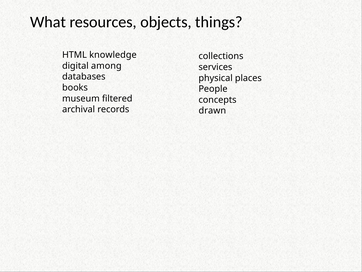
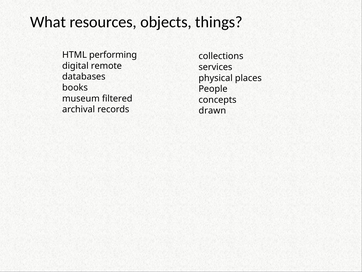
knowledge: knowledge -> performing (113, 55)
among: among -> remote (106, 66)
